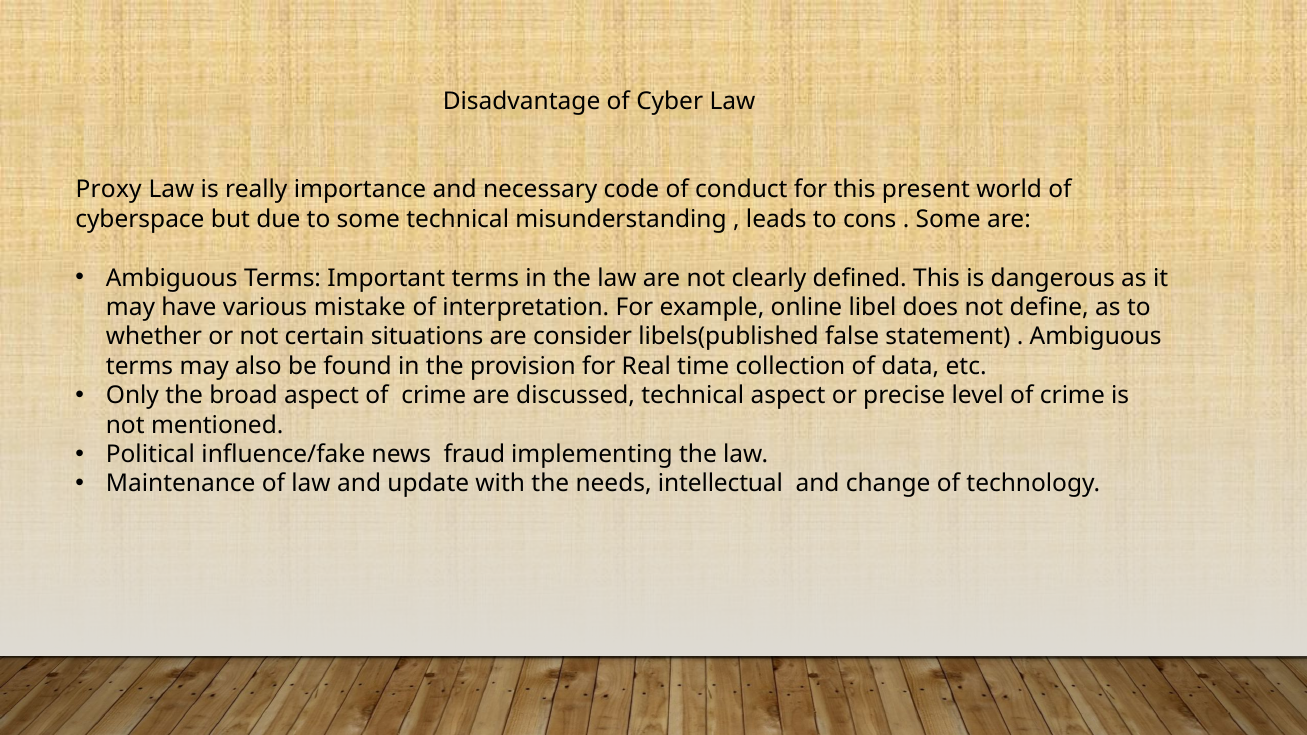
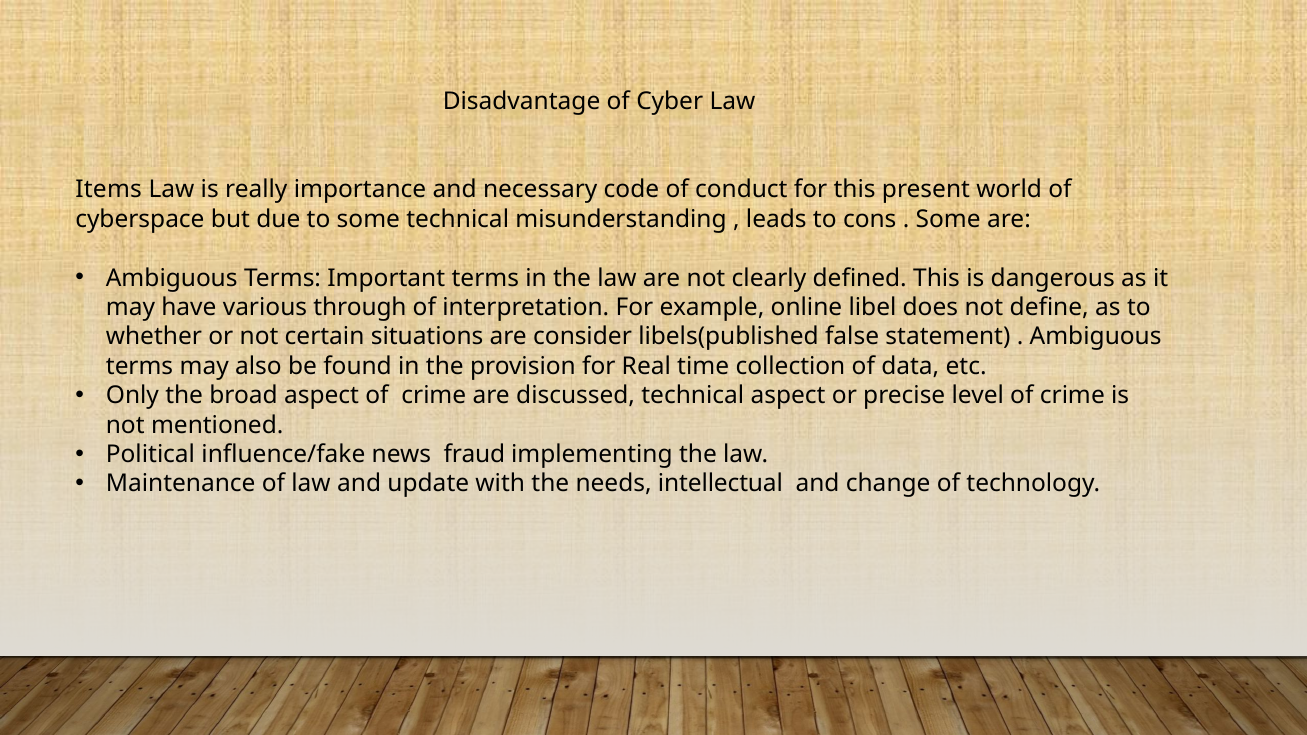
Proxy: Proxy -> Items (109, 190)
mistake: mistake -> through (360, 308)
